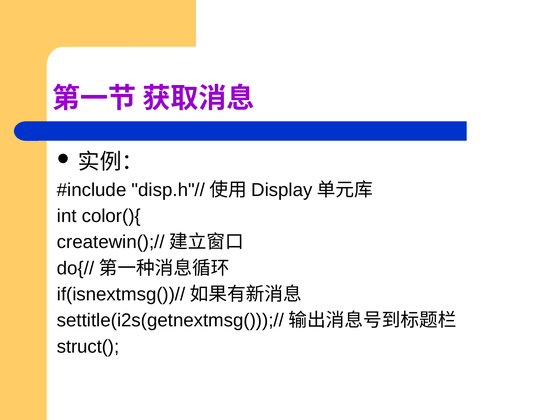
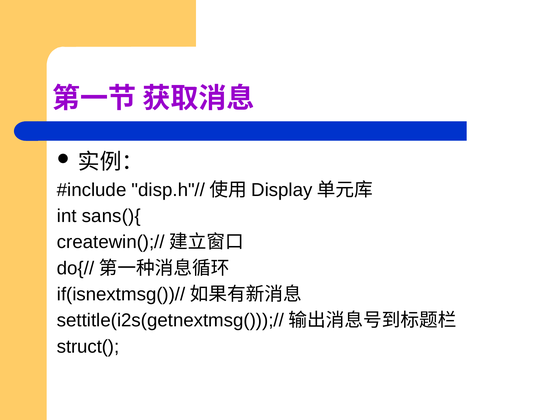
color(){: color(){ -> sans(){ (111, 216)
